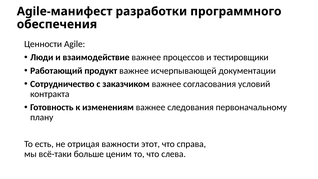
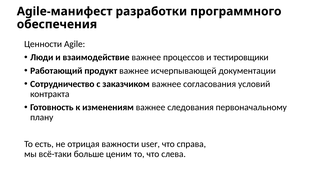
этот: этот -> user (151, 144)
